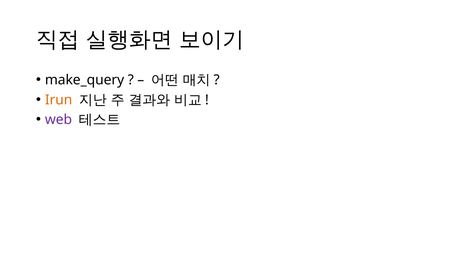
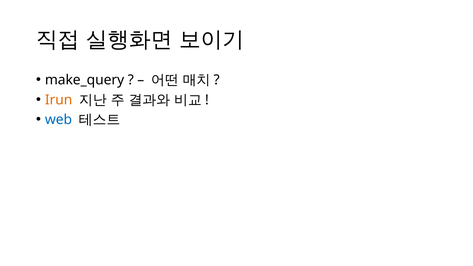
web colour: purple -> blue (58, 120)
